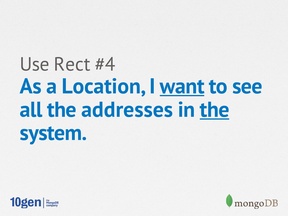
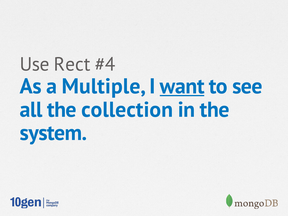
Location: Location -> Multiple (104, 86)
addresses: addresses -> collection (127, 110)
the underline: present -> none (215, 110)
